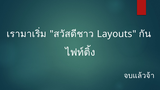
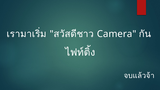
Layouts: Layouts -> Camera (117, 34)
